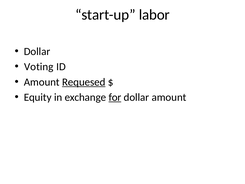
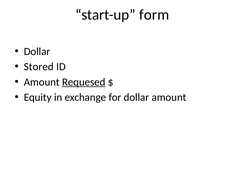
labor: labor -> form (154, 15)
Voting: Voting -> Stored (39, 67)
for underline: present -> none (115, 97)
